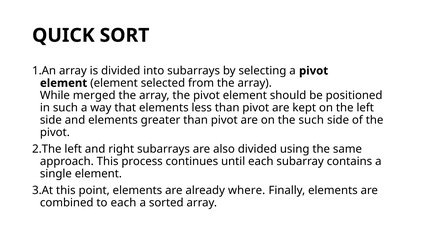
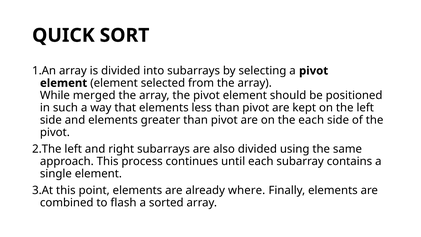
the such: such -> each (311, 120)
to each: each -> flash (123, 203)
